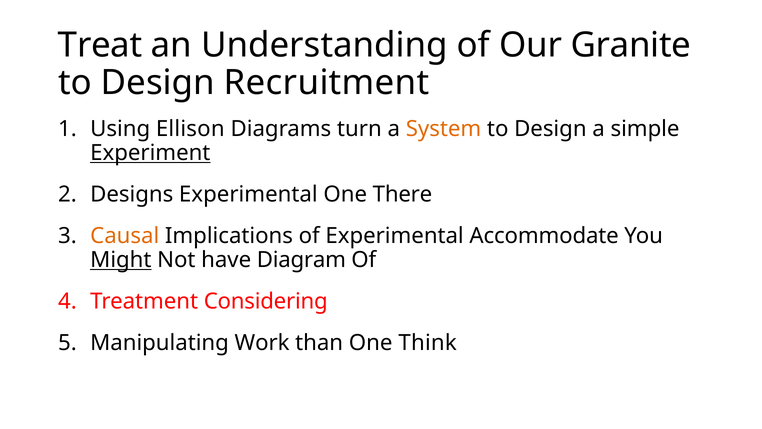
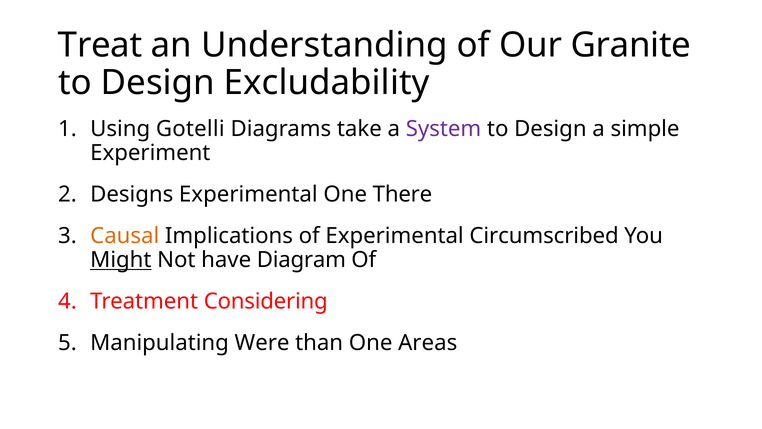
Recruitment: Recruitment -> Excludability (327, 83)
Ellison: Ellison -> Gotelli (190, 129)
turn: turn -> take (359, 129)
System colour: orange -> purple (444, 129)
Experiment underline: present -> none (150, 153)
Accommodate: Accommodate -> Circumscribed (544, 236)
Work: Work -> Were (262, 343)
Think: Think -> Areas (428, 343)
